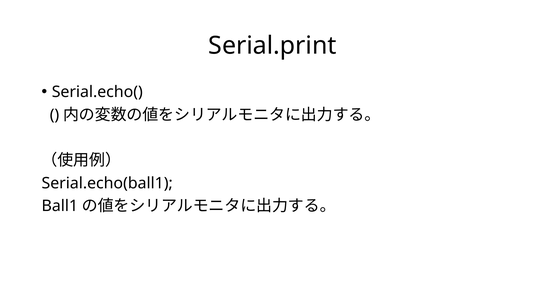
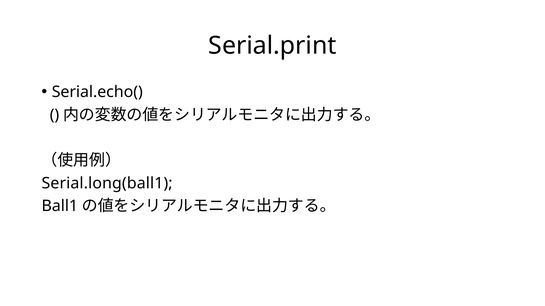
Serial.echo(ball1: Serial.echo(ball1 -> Serial.long(ball1 (107, 184)
